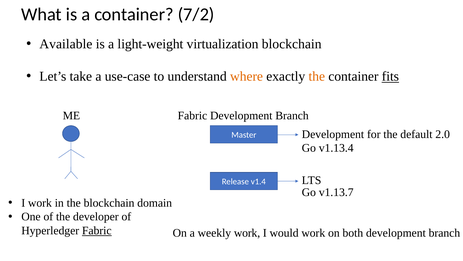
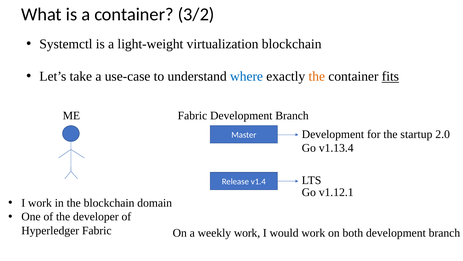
7/2: 7/2 -> 3/2 (196, 14)
Available: Available -> Systemctl (66, 44)
where colour: orange -> blue (247, 76)
default: default -> startup (416, 134)
v1.13.7: v1.13.7 -> v1.12.1 (336, 192)
Fabric underline: present -> none (97, 230)
